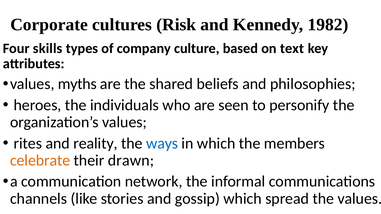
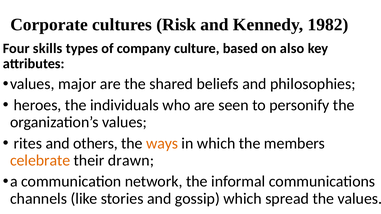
text: text -> also (292, 48)
myths: myths -> major (77, 84)
reality: reality -> others (96, 144)
ways colour: blue -> orange (162, 144)
